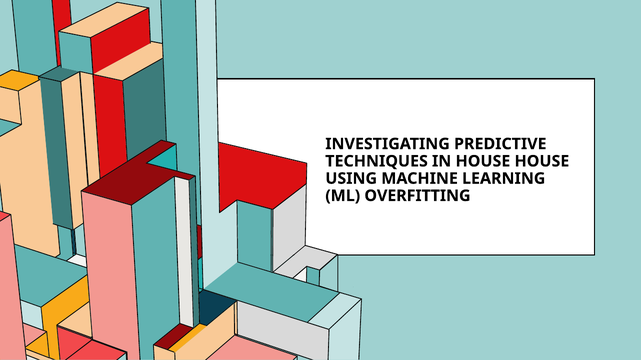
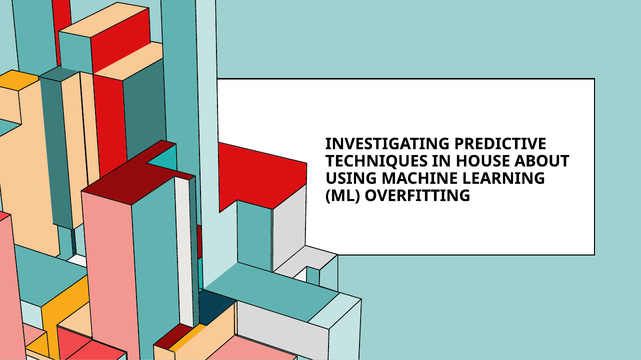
HOUSE HOUSE: HOUSE -> ABOUT (542, 161)
